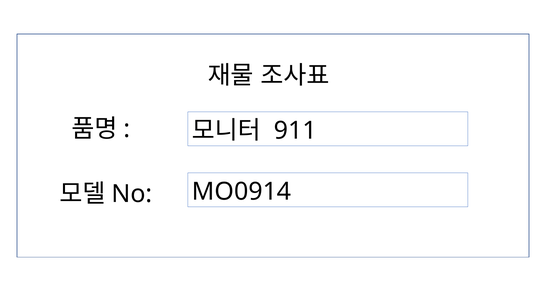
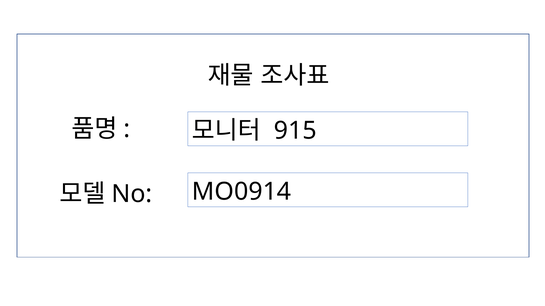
911: 911 -> 915 (295, 131)
